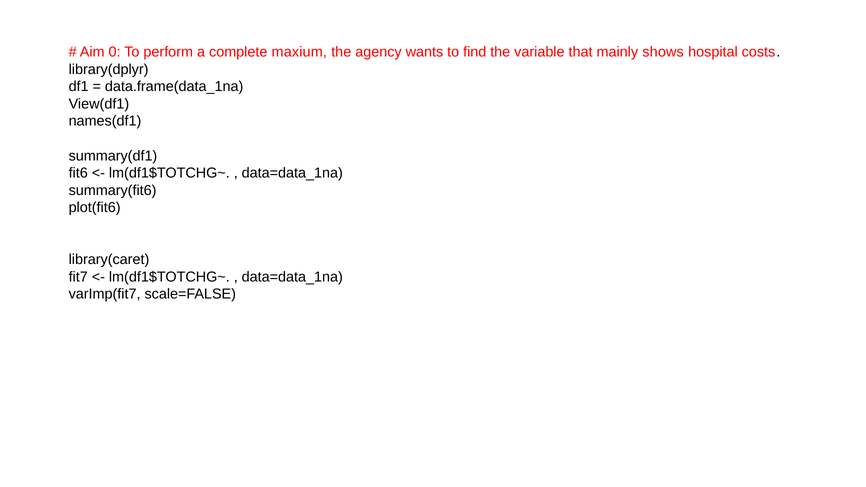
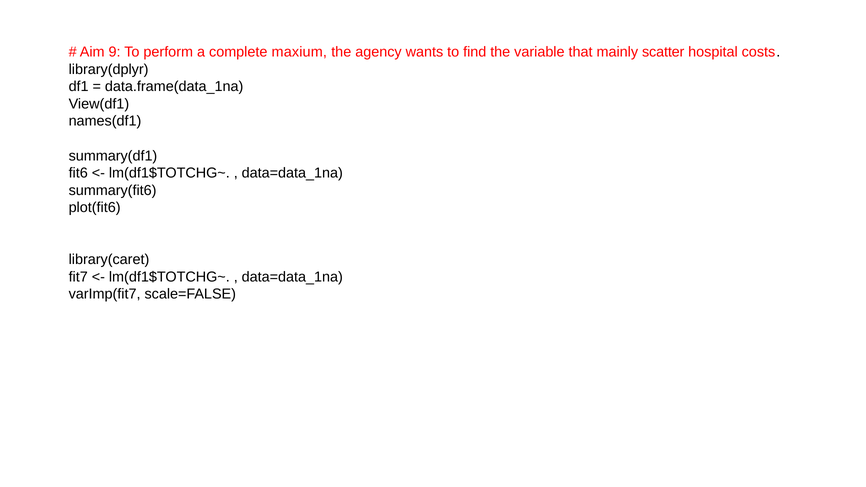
0: 0 -> 9 (115, 52)
shows: shows -> scatter (663, 52)
